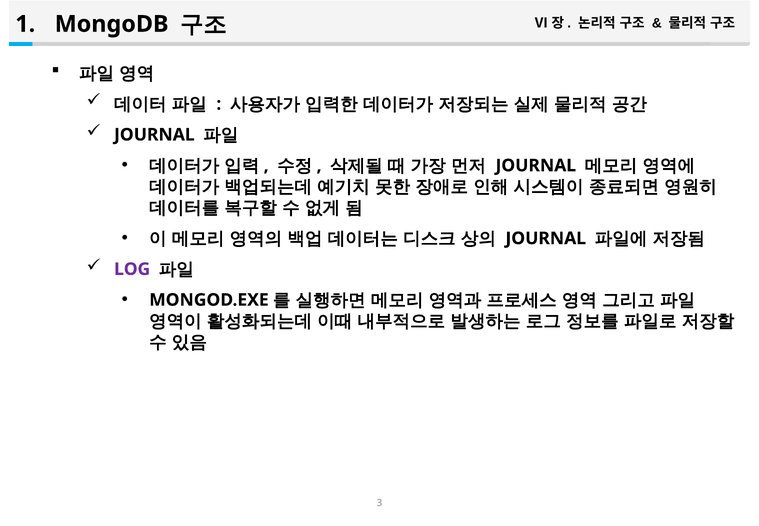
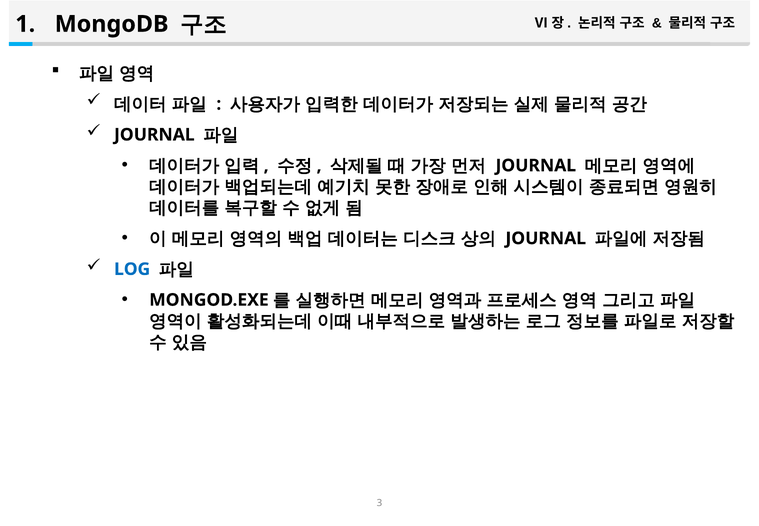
LOG colour: purple -> blue (132, 269)
